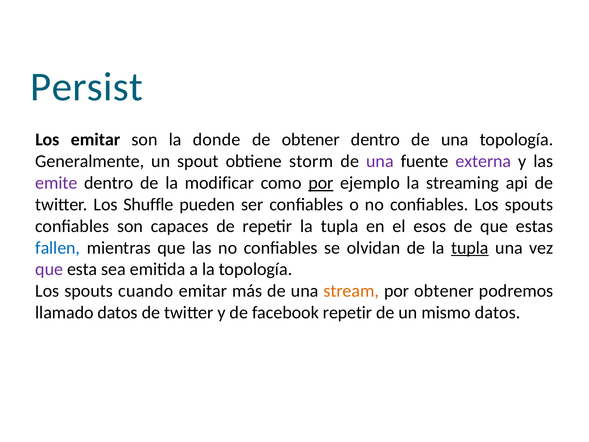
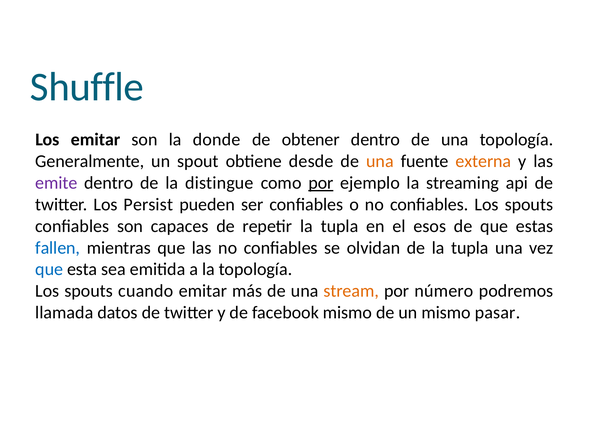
Persist: Persist -> Shuffle (87, 87)
storm: storm -> desde (311, 161)
una colour: purple -> orange (380, 161)
externa colour: purple -> orange (483, 161)
modificar: modificar -> distingue (219, 183)
Shuffle: Shuffle -> Persist (148, 204)
tupla underline: present -> none (470, 248)
que colour: purple -> blue (49, 269)
por obtener: obtener -> número (444, 291)
llamado: llamado -> llamada (64, 312)
facebook repetir: repetir -> mismo (348, 312)
mismo datos: datos -> pasar (498, 312)
